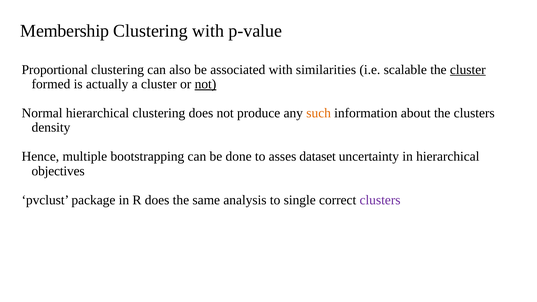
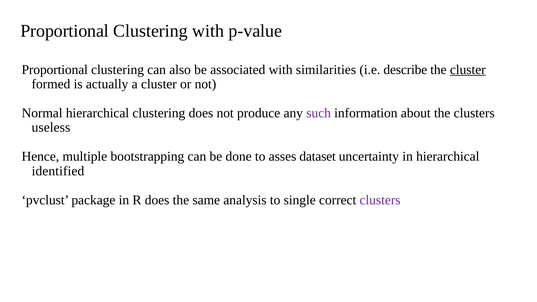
Membership: Membership -> Proportional (65, 31)
scalable: scalable -> describe (405, 70)
not underline: present -> none (205, 84)
such colour: orange -> purple (319, 113)
density: density -> useless (51, 128)
objectives: objectives -> identified (58, 171)
